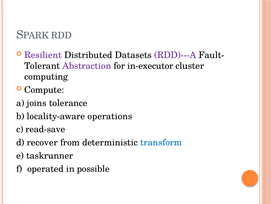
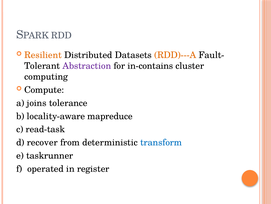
Resilient colour: purple -> orange (43, 55)
RDD)---A colour: purple -> orange (175, 55)
in-executor: in-executor -> in-contains (150, 66)
operations: operations -> mapreduce (110, 116)
read-save: read-save -> read-task (45, 129)
possible: possible -> register (93, 168)
